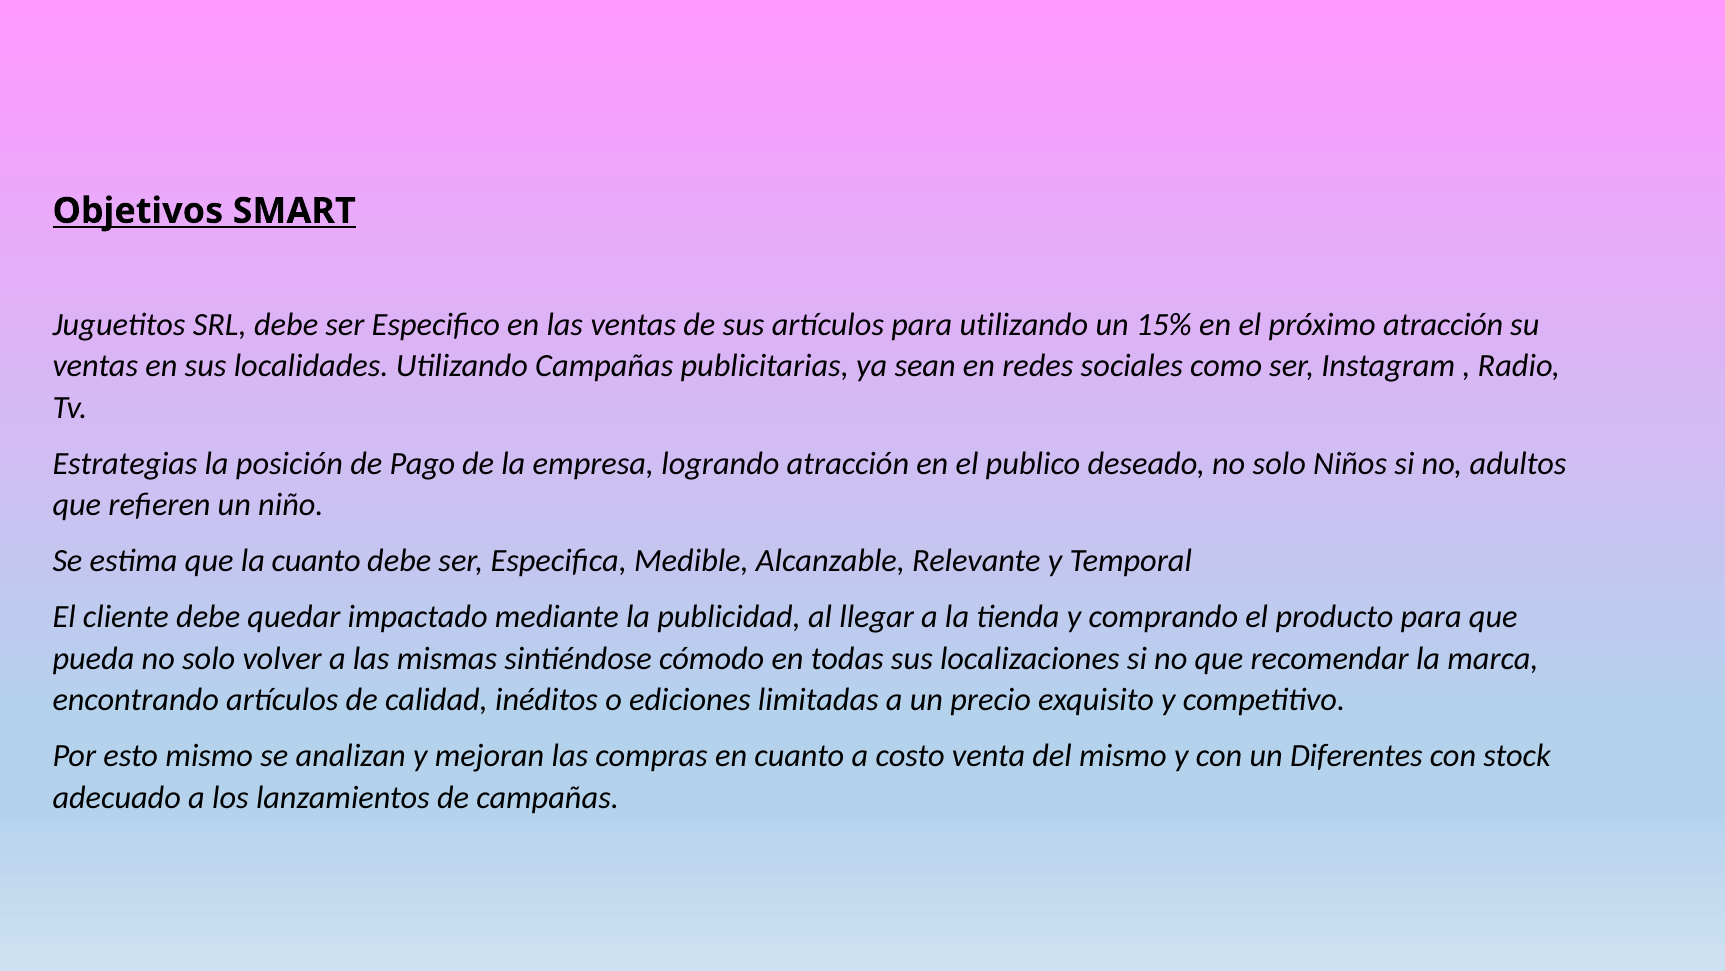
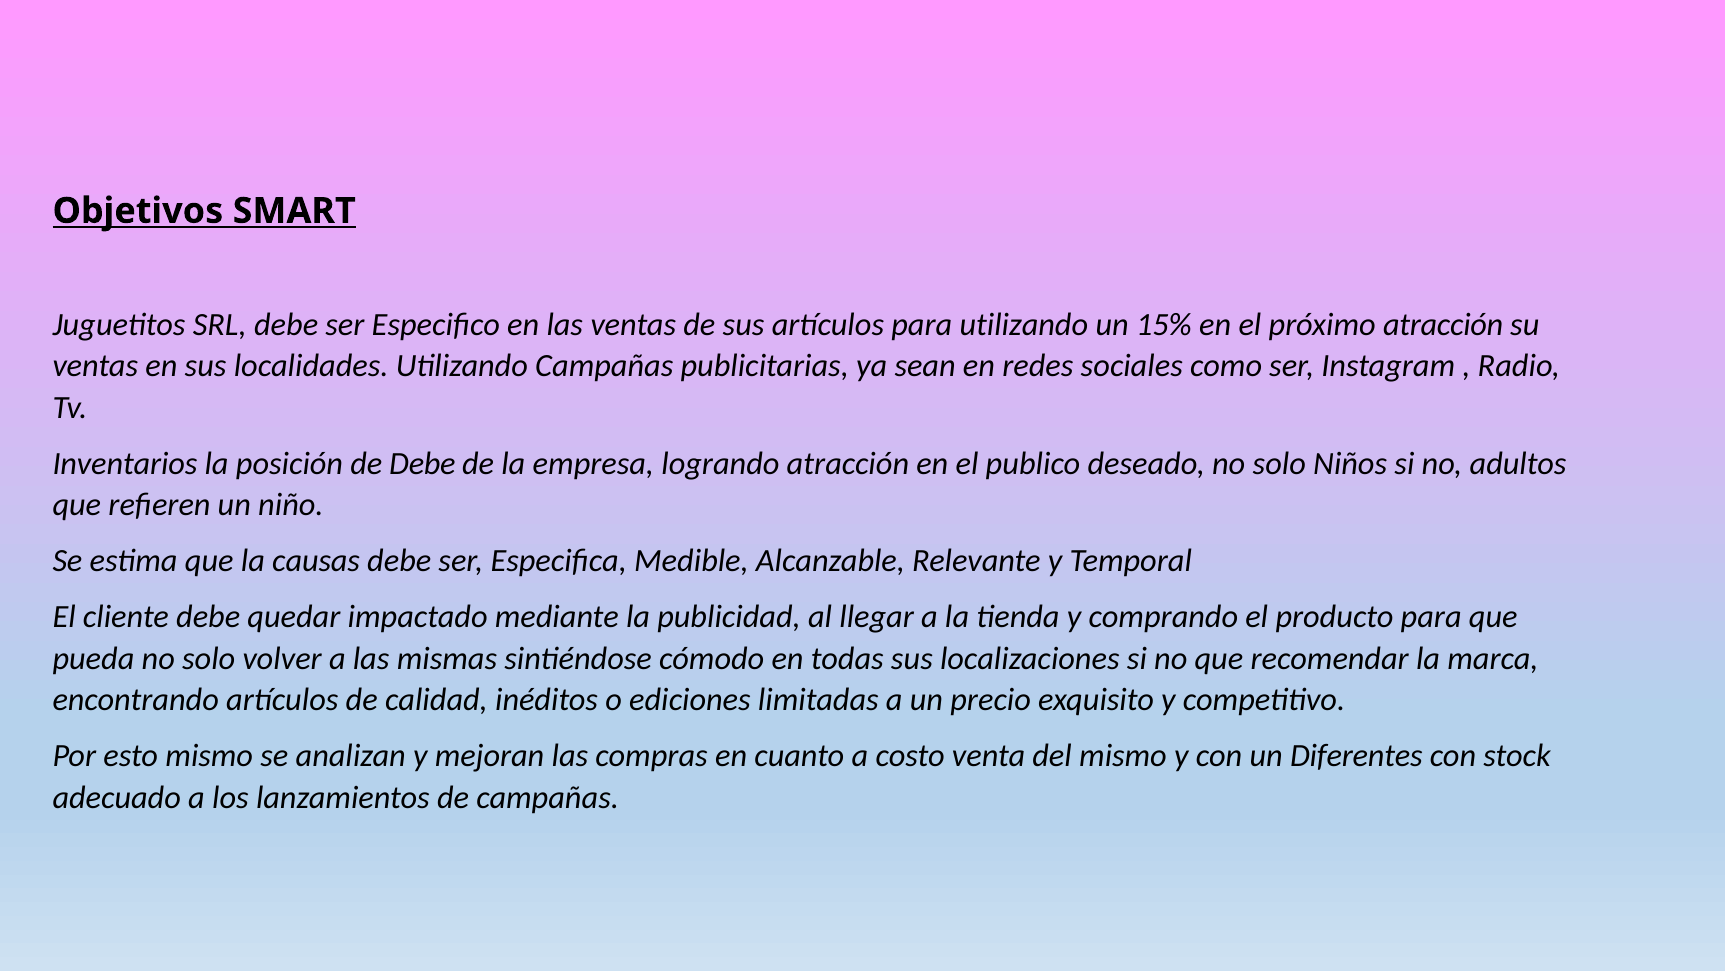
Estrategias: Estrategias -> Inventarios (125, 463)
de Pago: Pago -> Debe (422, 463)
la cuanto: cuanto -> causas (316, 561)
